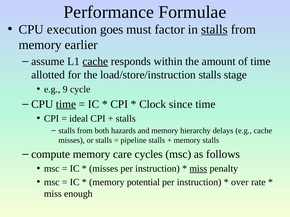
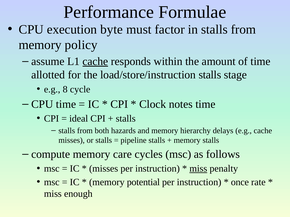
goes: goes -> byte (112, 29)
stalls underline: present -> none (214, 29)
earlier: earlier -> policy (81, 45)
9: 9 -> 8 (65, 89)
time underline: present -> none (66, 104)
since: since -> notes (181, 104)
over: over -> once (240, 183)
